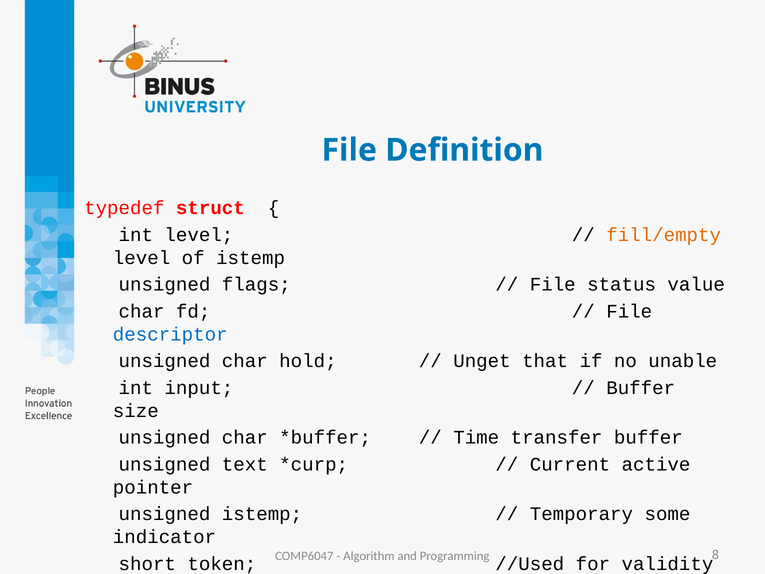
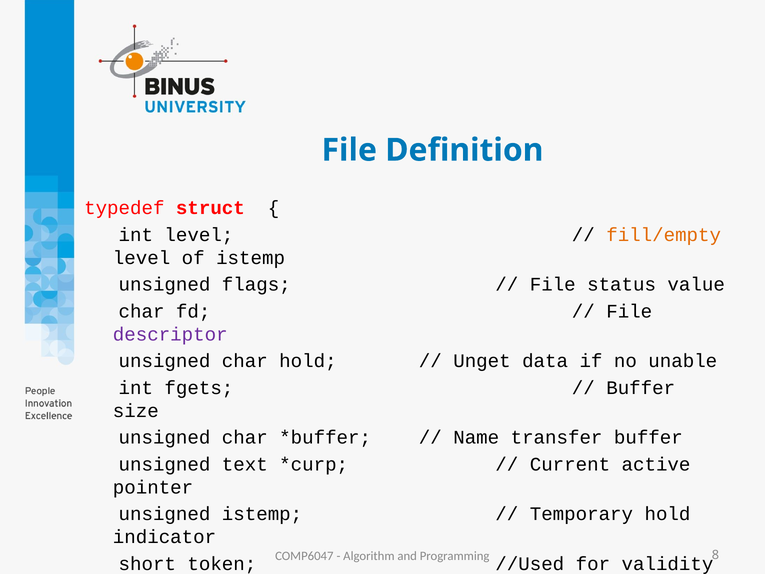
descriptor colour: blue -> purple (170, 334)
that: that -> data (545, 361)
input: input -> fgets (199, 388)
Time: Time -> Name (476, 437)
Temporary some: some -> hold (667, 514)
